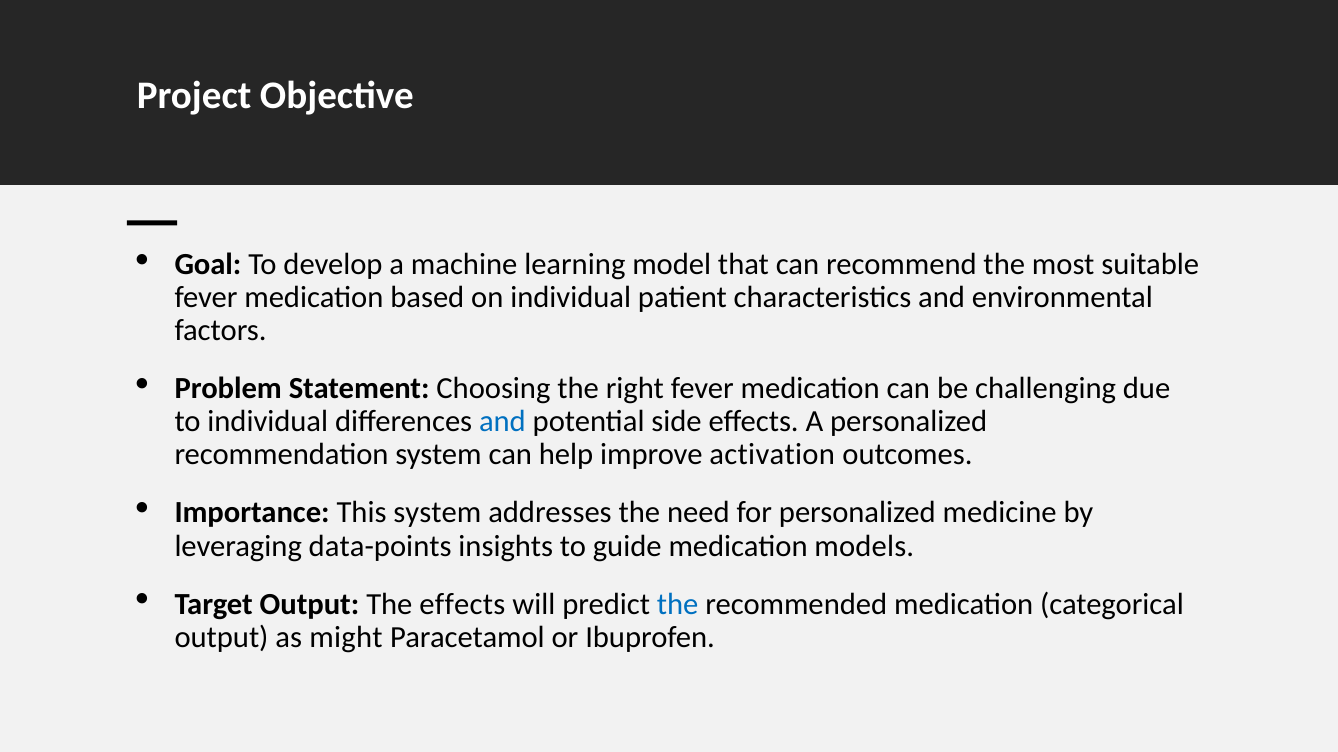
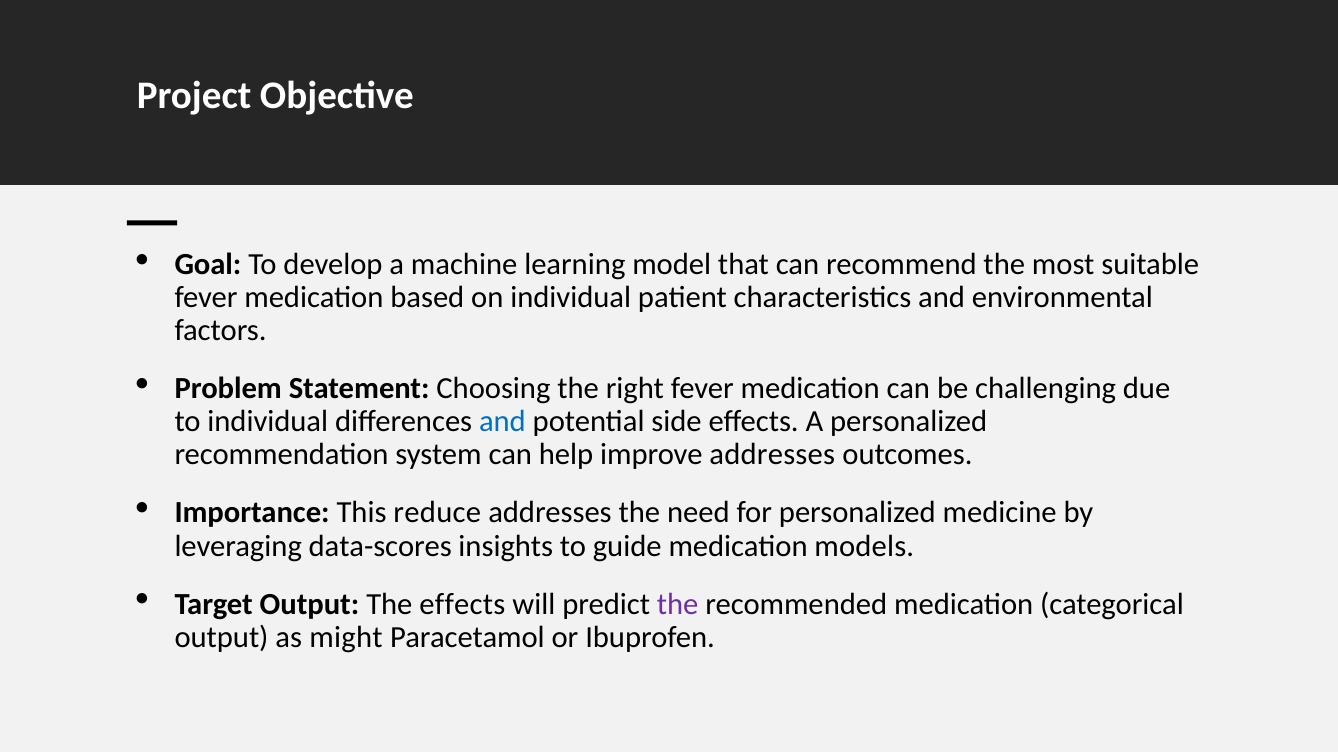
improve activation: activation -> addresses (772, 455)
This system: system -> reduce (437, 513)
data-points: data-points -> data-scores (380, 546)
the colour: blue -> purple (678, 605)
